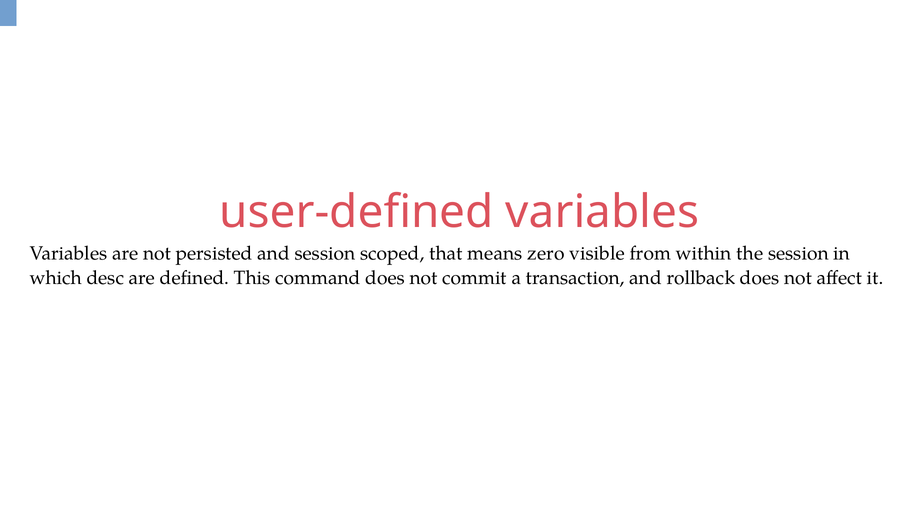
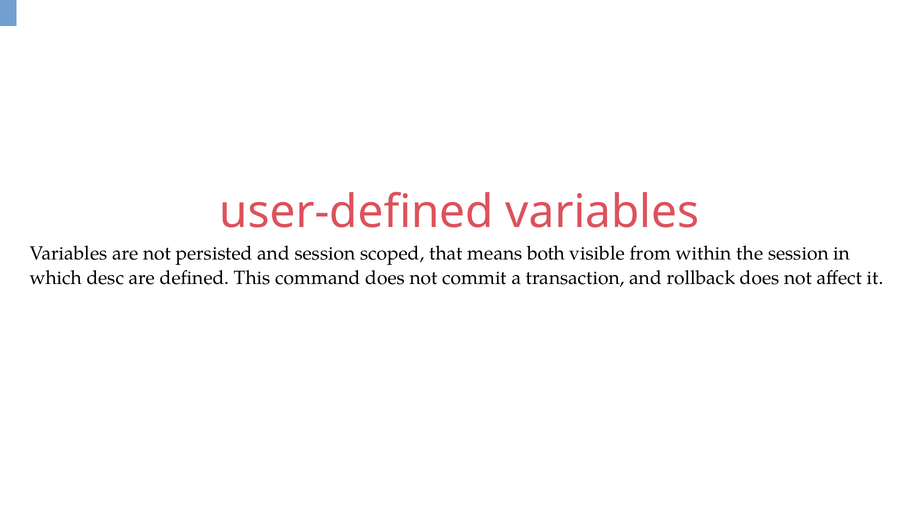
zero: zero -> both (546, 253)
